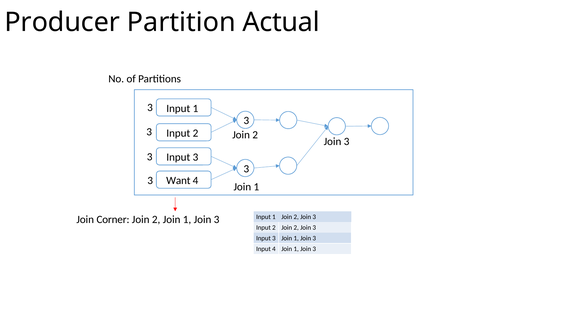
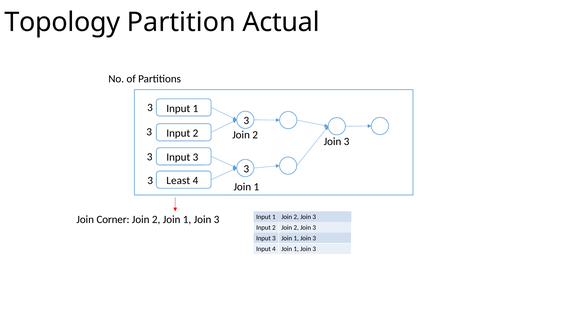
Producer: Producer -> Topology (62, 22)
Want: Want -> Least (178, 180)
